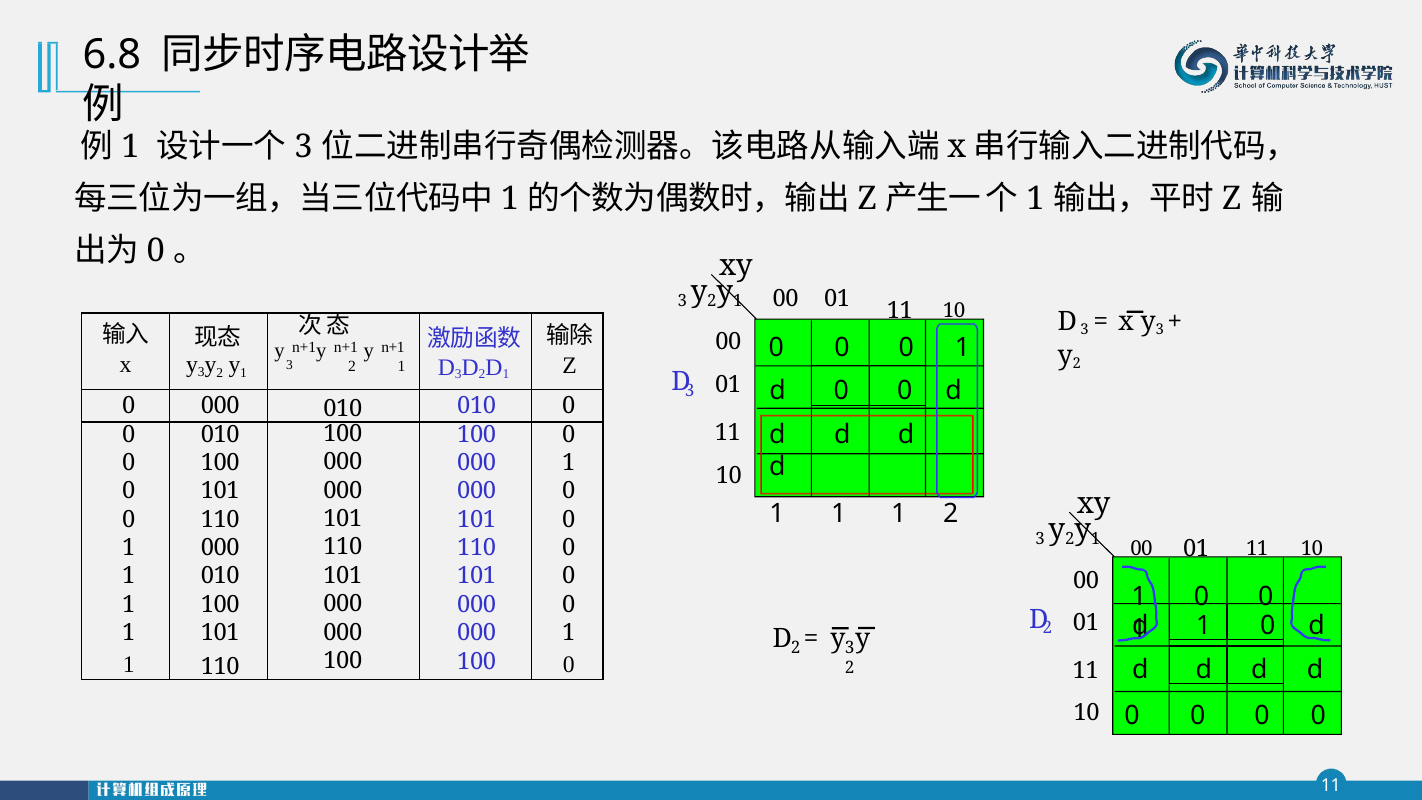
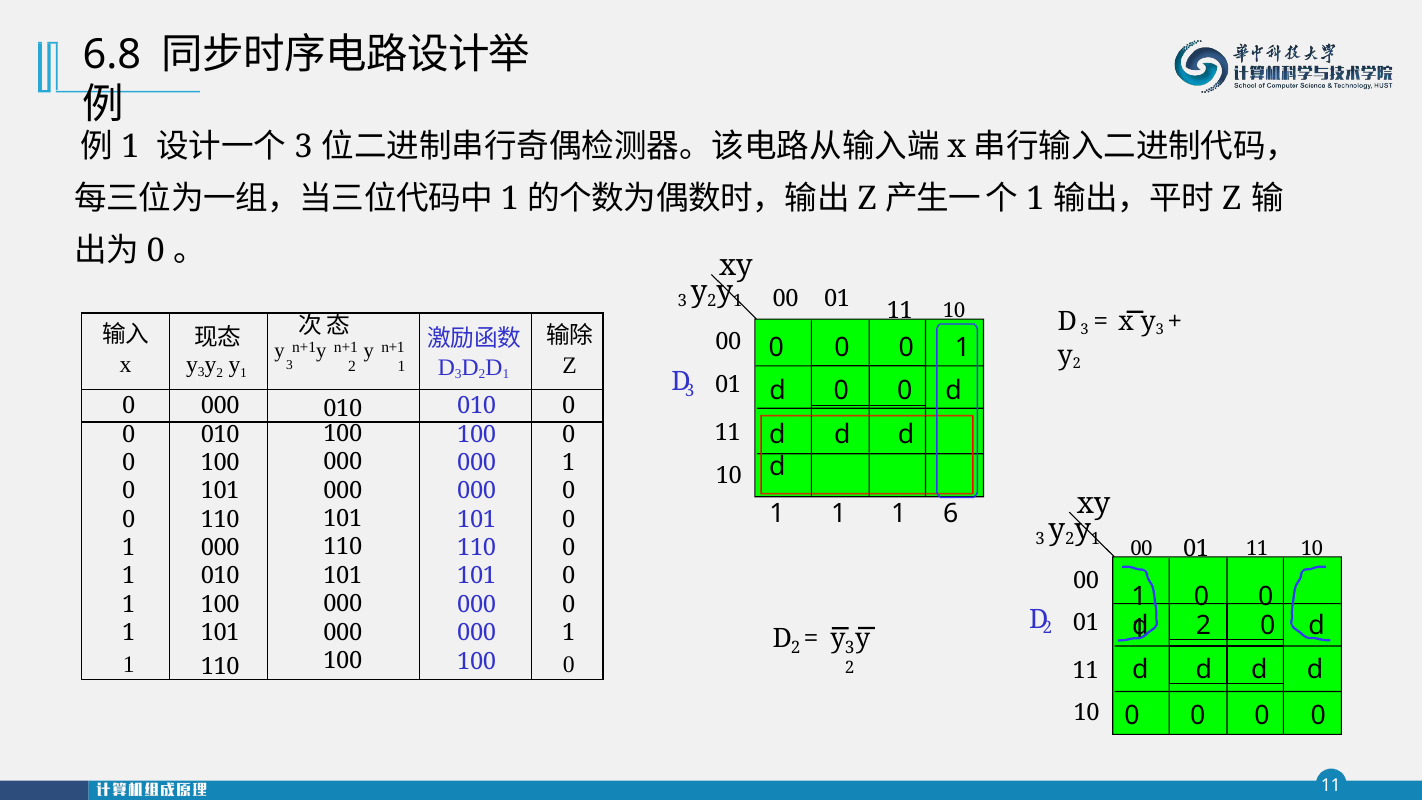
1 2: 2 -> 6 (951, 513)
1: 1 -> 2 (1203, 626)
